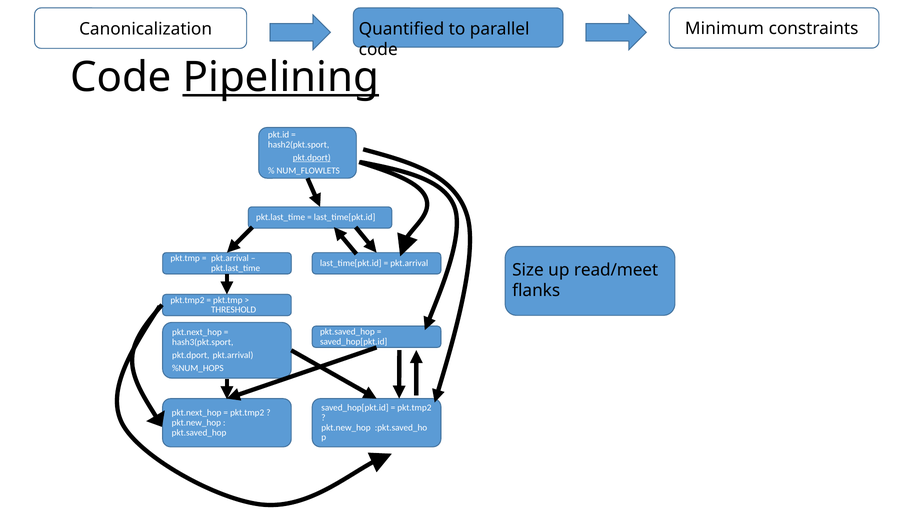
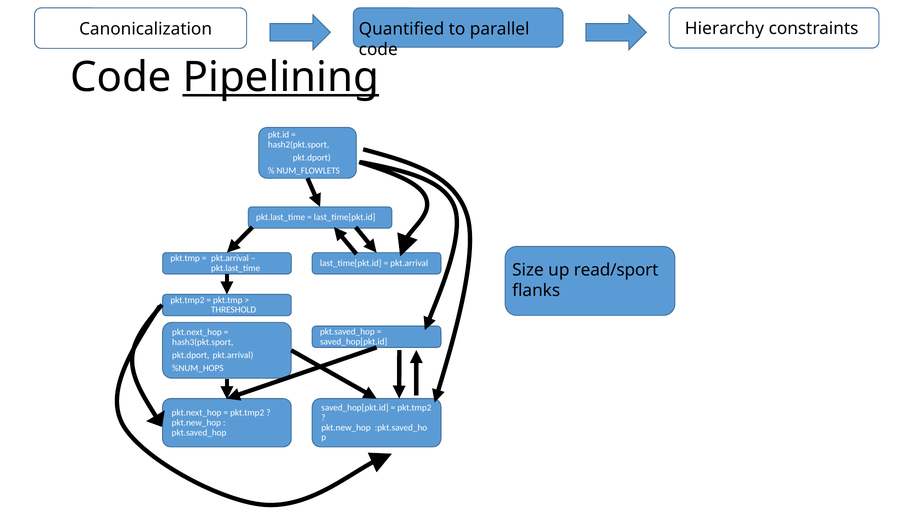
Minimum: Minimum -> Hierarchy (724, 29)
pkt.dport underline: present -> none (312, 158)
read/meet: read/meet -> read/sport (616, 270)
